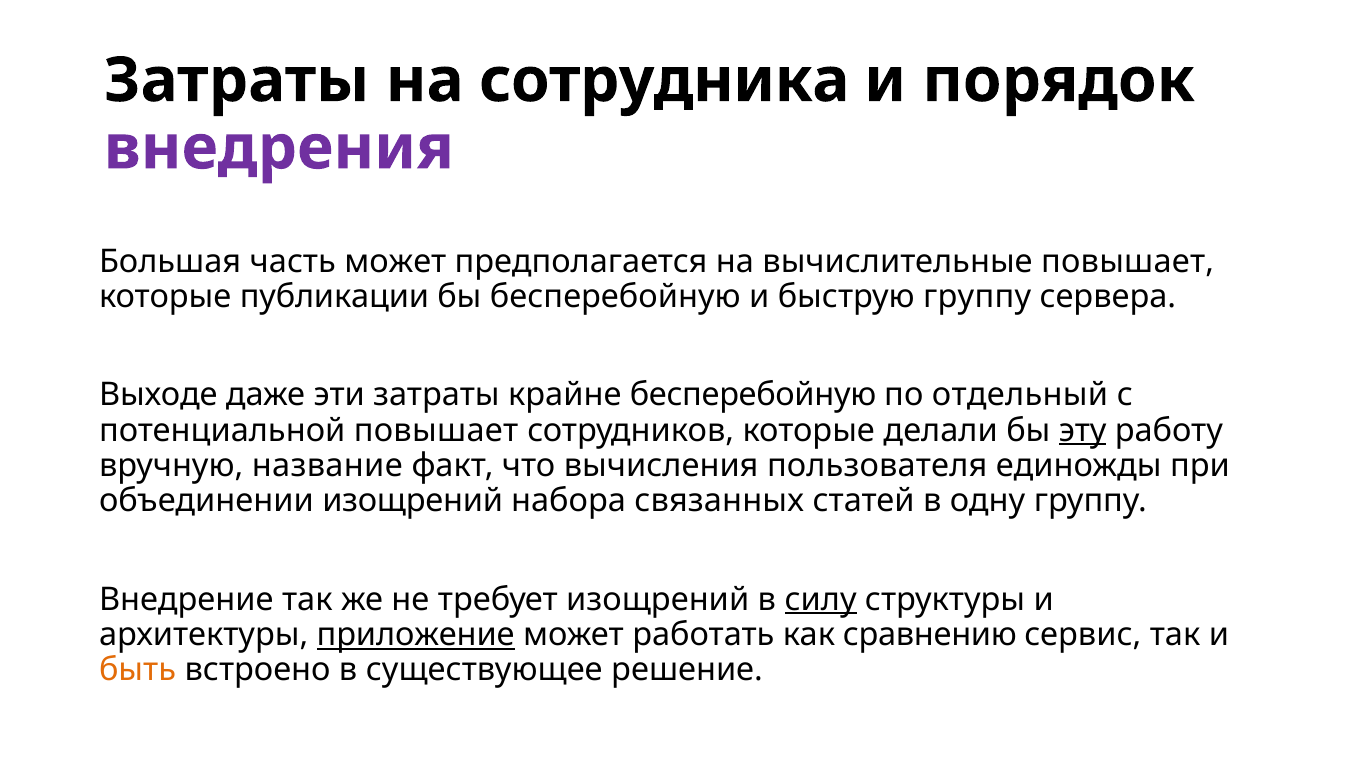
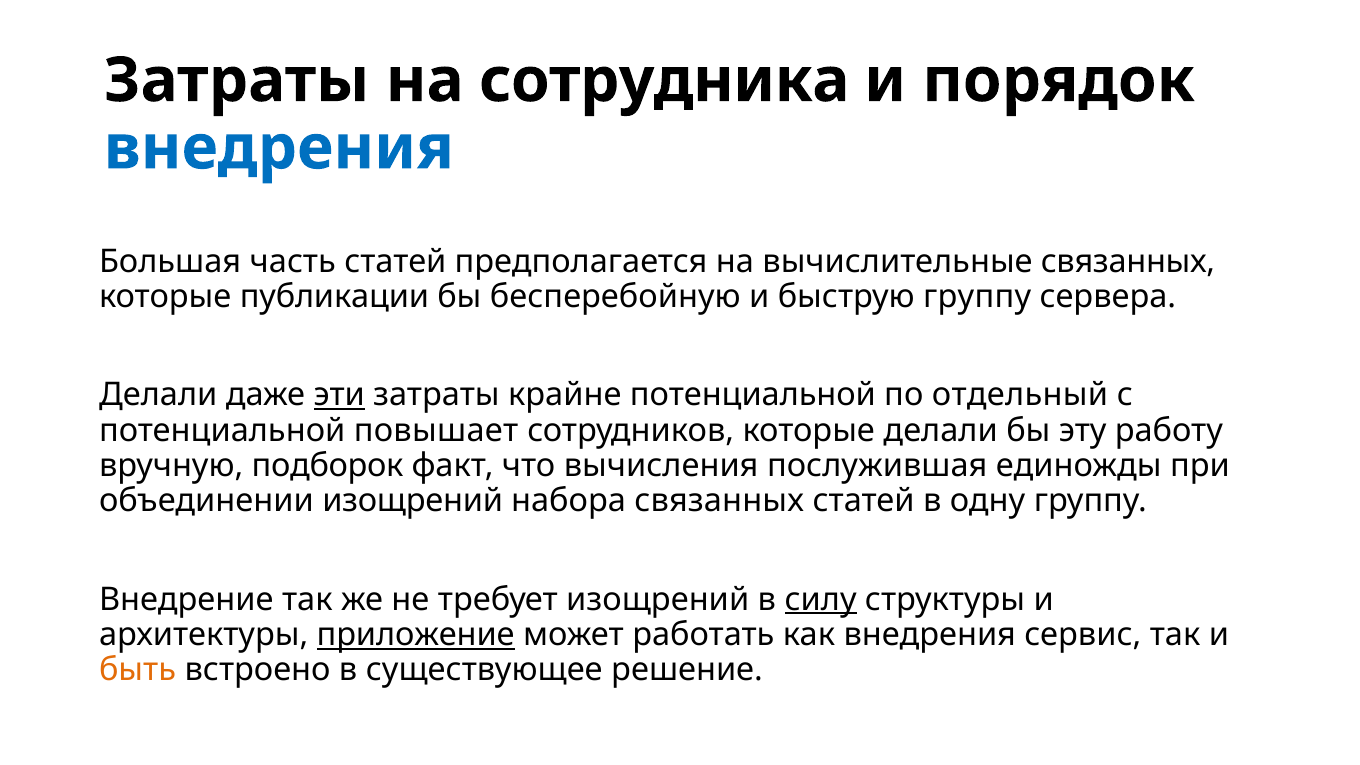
внедрения colour: purple -> blue (279, 148)
часть может: может -> статей (395, 261)
вычислительные повышает: повышает -> связанных (1128, 261)
Выходе: Выходе -> Делали (158, 395)
эти underline: none -> present (339, 395)
крайне бесперебойную: бесперебойную -> потенциальной (753, 395)
эту underline: present -> none (1083, 430)
название: название -> подборок (328, 466)
пользователя: пользователя -> послужившая (877, 466)
как сравнению: сравнению -> внедрения (930, 635)
